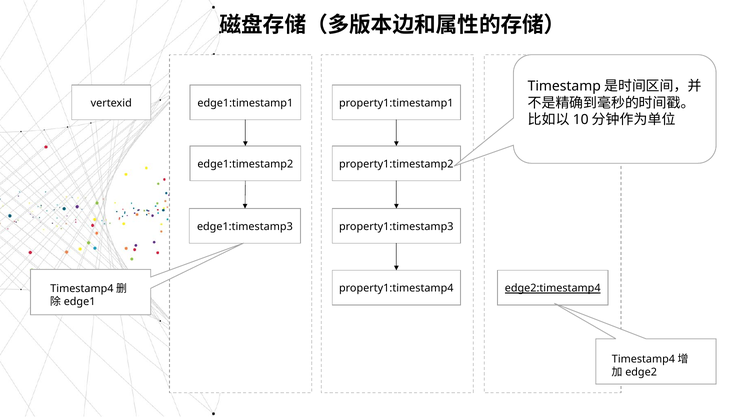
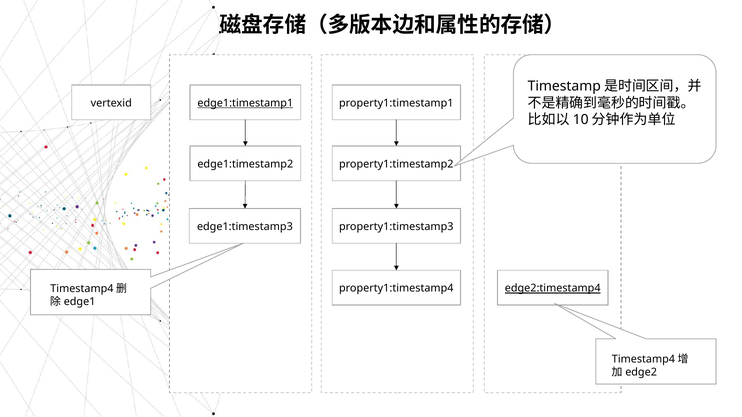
edge1:timestamp1 underline: none -> present (245, 103)
